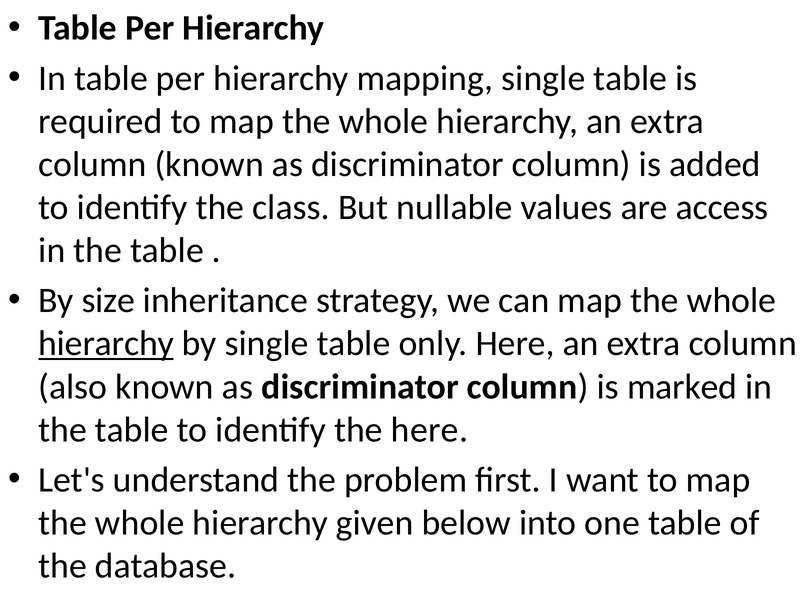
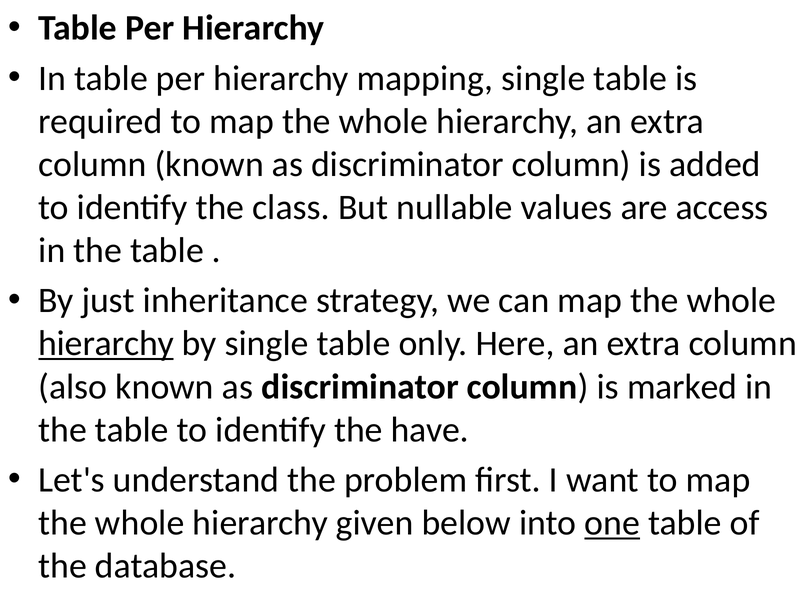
size: size -> just (108, 300)
the here: here -> have (430, 429)
one underline: none -> present (612, 523)
